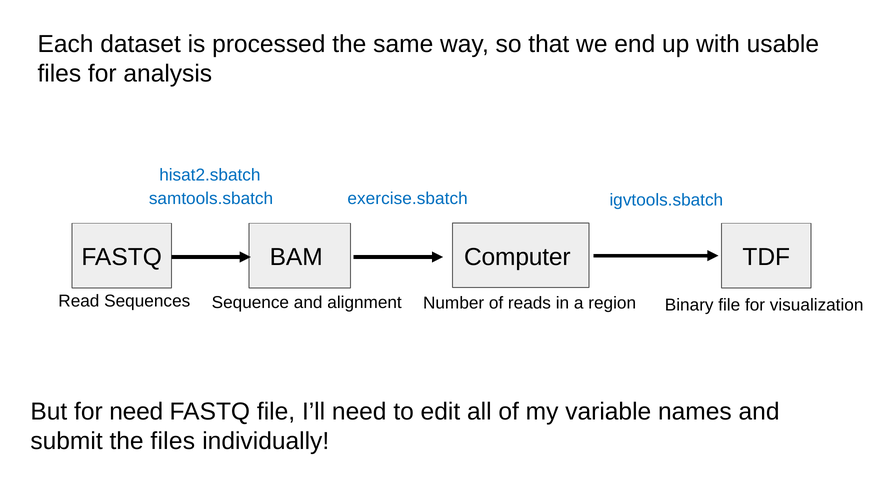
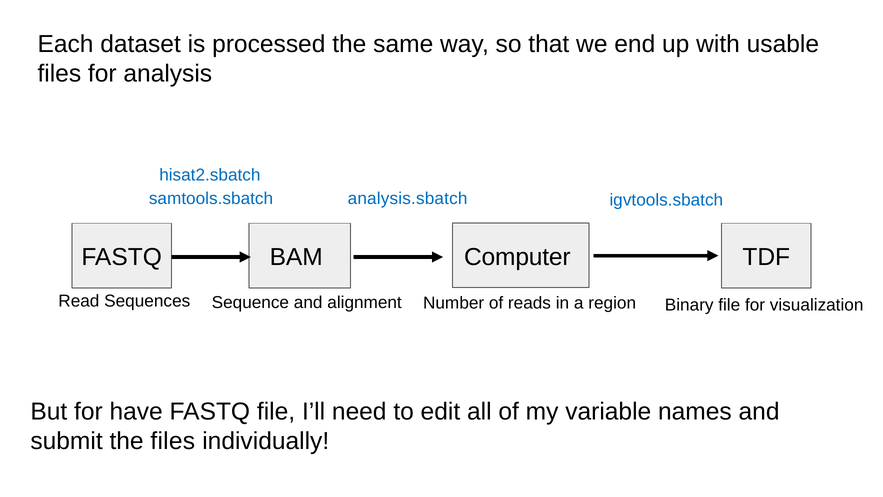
exercise.sbatch: exercise.sbatch -> analysis.sbatch (408, 199)
for need: need -> have (136, 411)
